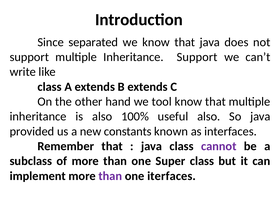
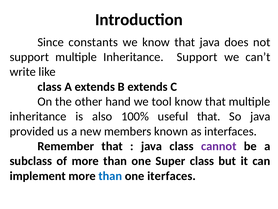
separated: separated -> constants (93, 42)
useful also: also -> that (209, 116)
constants: constants -> members (128, 131)
than colour: purple -> blue (110, 176)
